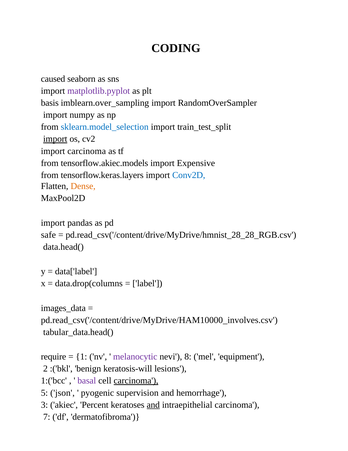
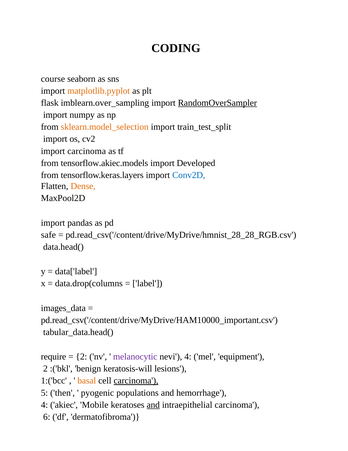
caused: caused -> course (53, 79)
matplotlib.pyplot colour: purple -> orange (99, 91)
basis: basis -> flask (50, 103)
RandomOverSampler underline: none -> present (217, 103)
sklearn.model_selection colour: blue -> orange (105, 127)
import underline: present -> none (55, 139)
Expensive: Expensive -> Developed (196, 163)
pd.read_csv('/content/drive/MyDrive/HAM10000_involves.csv: pd.read_csv('/content/drive/MyDrive/HAM10000_involves.csv -> pd.read_csv('/content/drive/MyDrive/HAM10000_important.csv (159, 320)
1: 1 -> 2 (81, 356)
nevi 8: 8 -> 4 (188, 356)
basal colour: purple -> orange (87, 380)
json: json -> then (62, 392)
supervision: supervision -> populations (138, 392)
3: 3 -> 4 (44, 404)
Percent: Percent -> Mobile (94, 404)
7: 7 -> 6 (47, 416)
